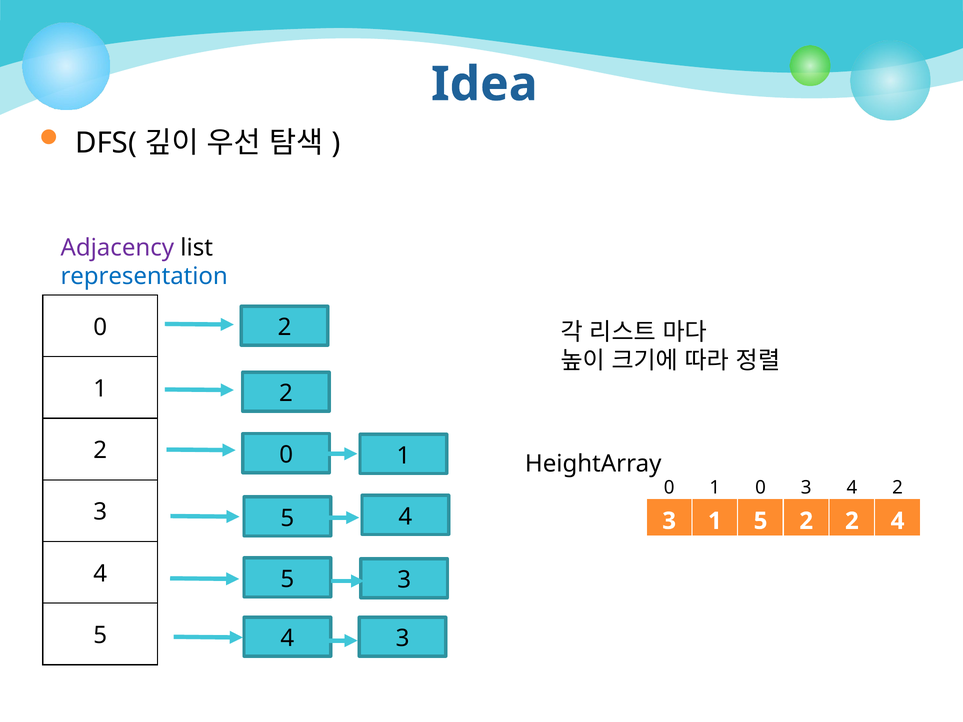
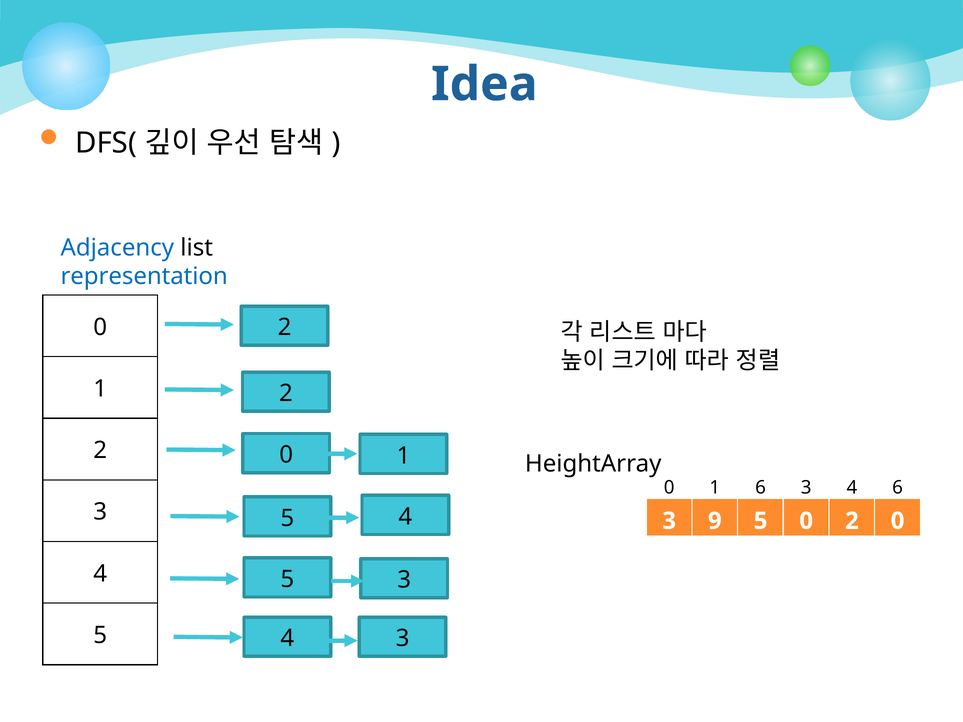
Adjacency colour: purple -> blue (117, 248)
1 0: 0 -> 6 (761, 488)
4 2: 2 -> 6 (898, 488)
3 1: 1 -> 9 (715, 521)
5 2: 2 -> 0 (806, 521)
4: 4 -> 0 (898, 521)
